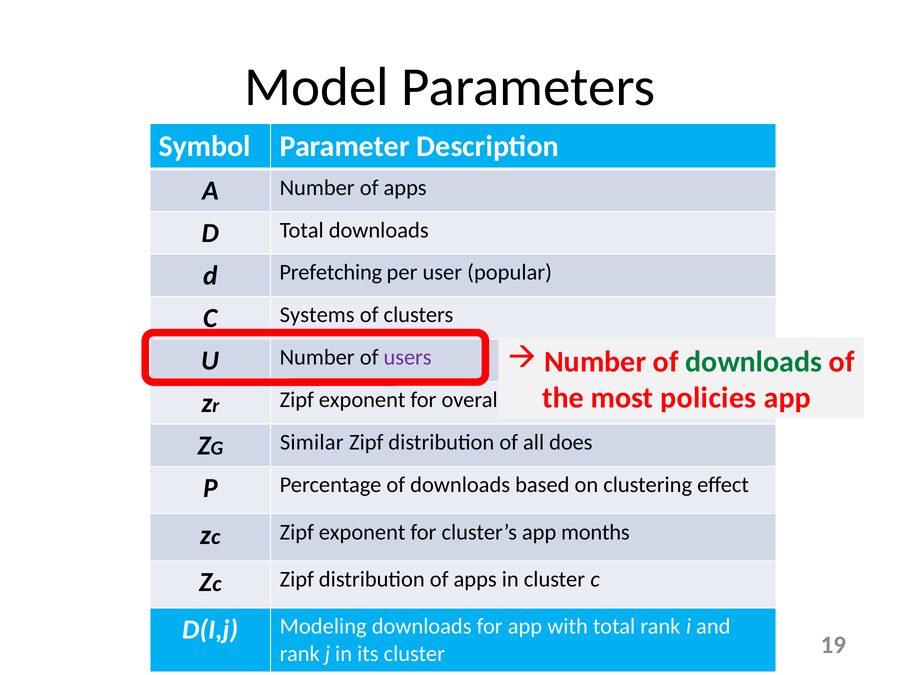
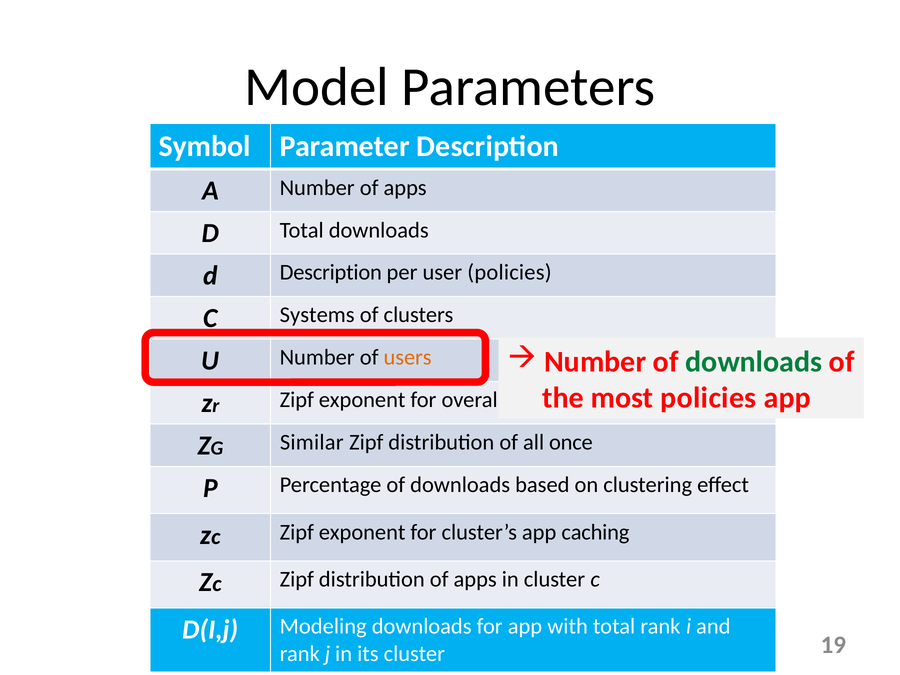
d Prefetching: Prefetching -> Description (331, 273)
user popular: popular -> policies (509, 273)
users colour: purple -> orange (408, 358)
does: does -> once (571, 443)
months: months -> caching (595, 532)
